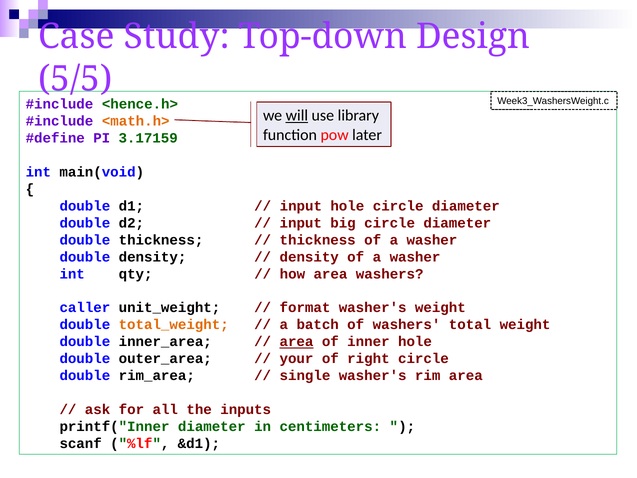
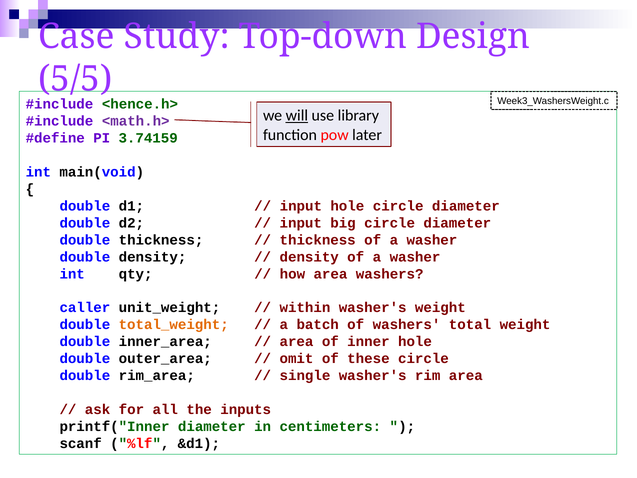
<math.h> colour: orange -> purple (136, 121)
3.17159: 3.17159 -> 3.74159 (148, 138)
format: format -> within (305, 308)
area underline: present -> none (297, 342)
your: your -> omit (297, 359)
right: right -> these (368, 359)
